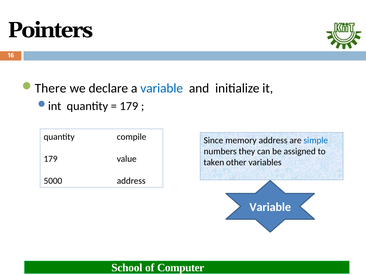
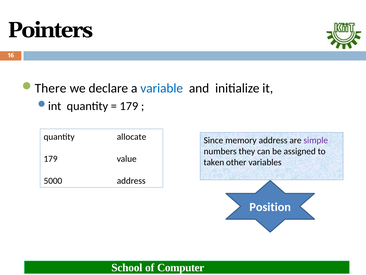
compile: compile -> allocate (132, 137)
simple colour: blue -> purple (316, 140)
Variable: Variable -> Position (270, 207)
